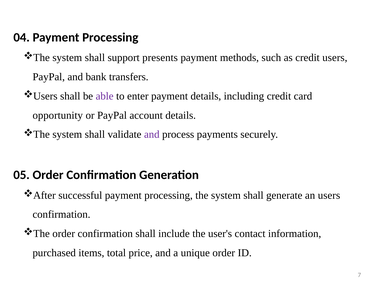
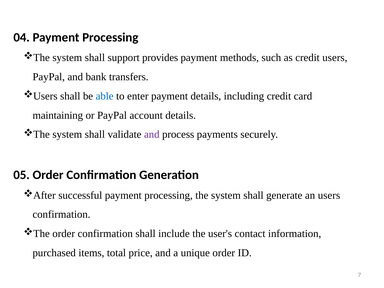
presents: presents -> provides (160, 58)
able colour: purple -> blue (105, 96)
opportunity: opportunity -> maintaining (58, 115)
